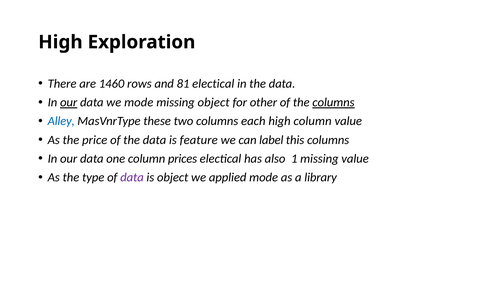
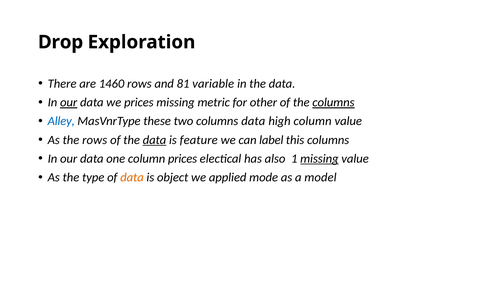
High: High -> Drop (61, 42)
81 electical: electical -> variable (213, 84)
we mode: mode -> prices (139, 103)
missing object: object -> metric (214, 103)
columns each: each -> data (253, 121)
the price: price -> rows (95, 140)
data underline: none -> present (155, 140)
missing underline: none -> present (319, 159)
data colour: purple -> orange (132, 178)
library: library -> model (321, 178)
